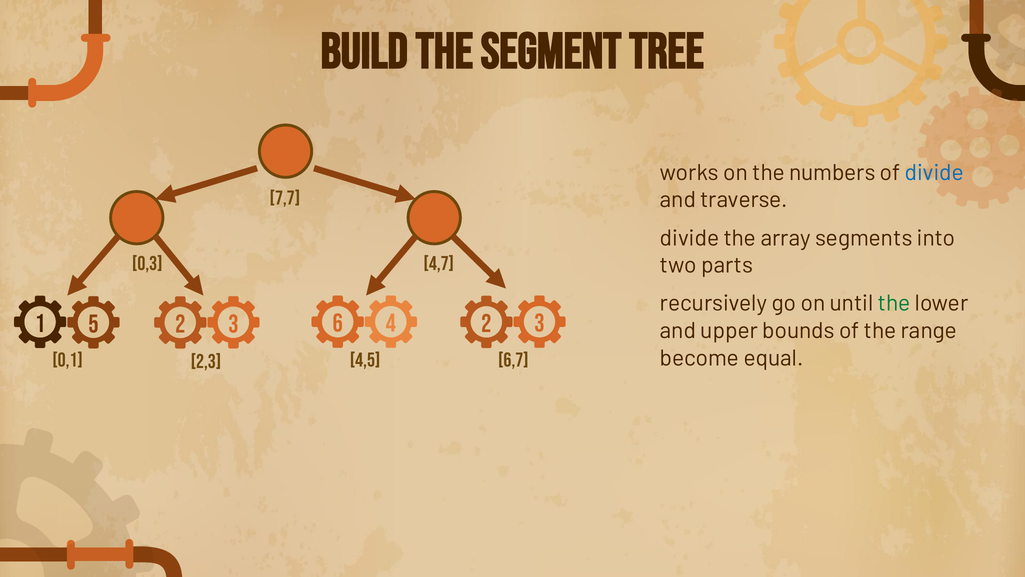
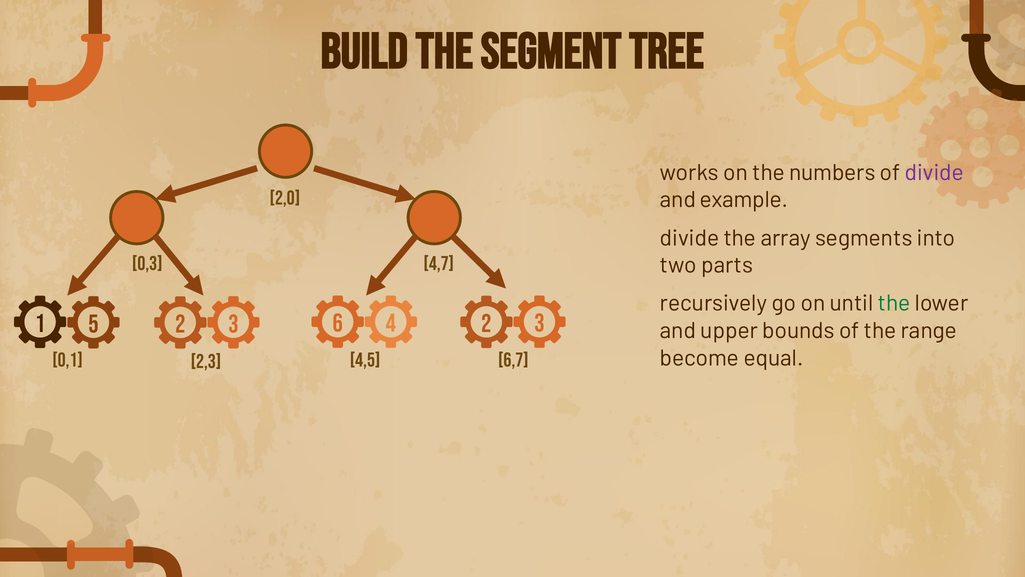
divide colour: blue -> purple (934, 173)
traverse: traverse -> example (744, 200)
7,7: 7,7 -> 2,0 (285, 198)
